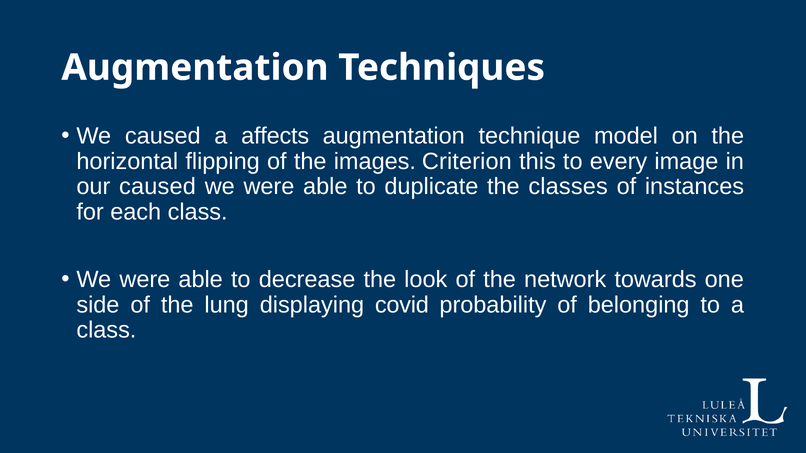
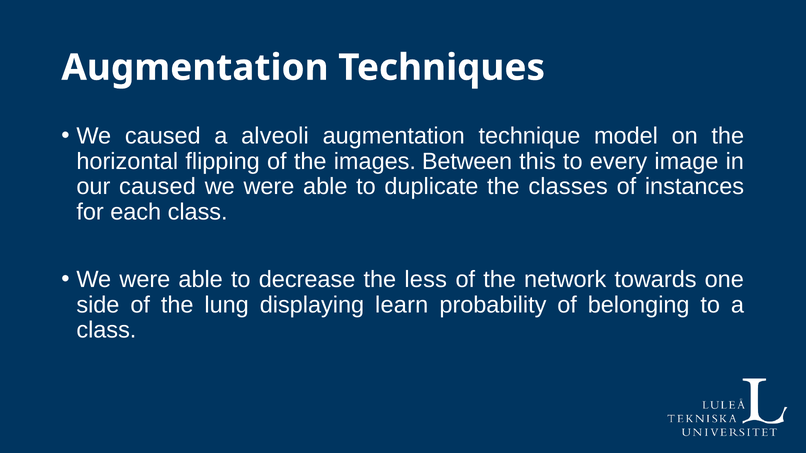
affects: affects -> alveoli (275, 136)
Criterion: Criterion -> Between (467, 162)
look: look -> less (426, 280)
covid: covid -> learn (402, 305)
